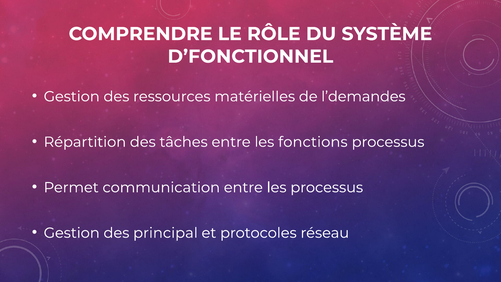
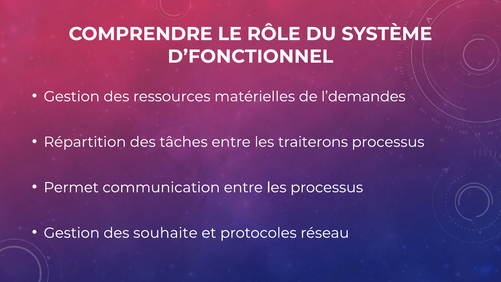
fonctions: fonctions -> traiterons (313, 142)
principal: principal -> souhaite (165, 233)
